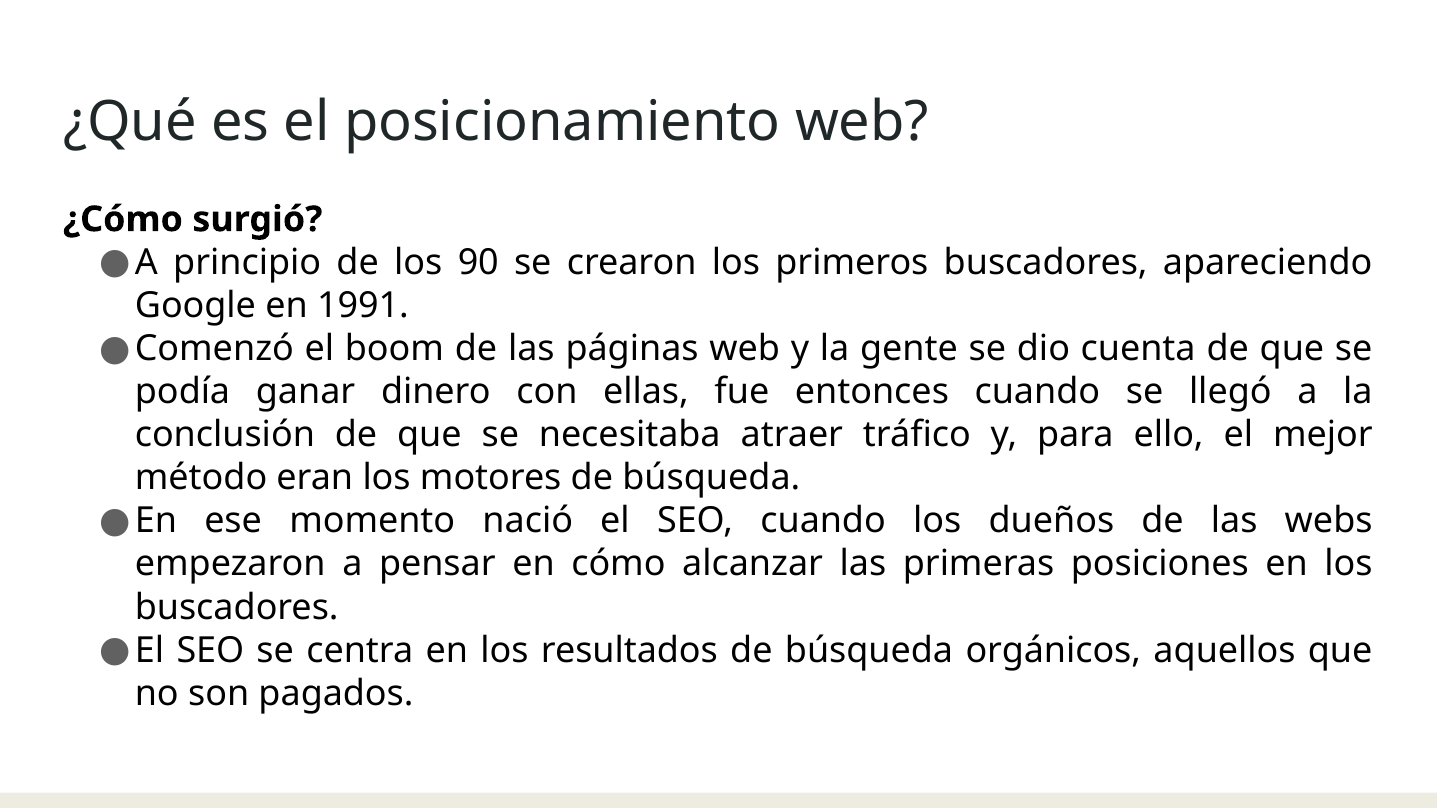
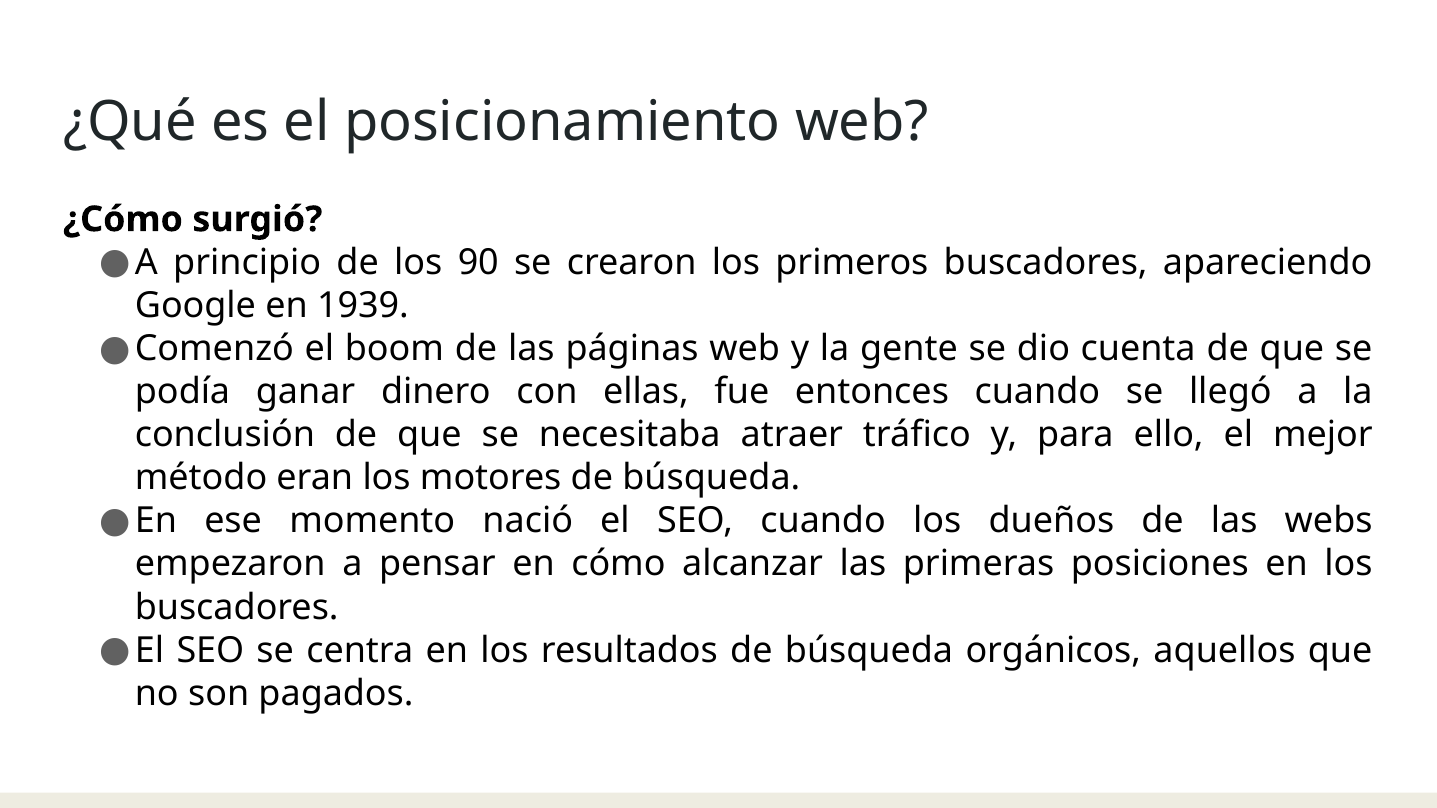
1991: 1991 -> 1939 (363, 306)
